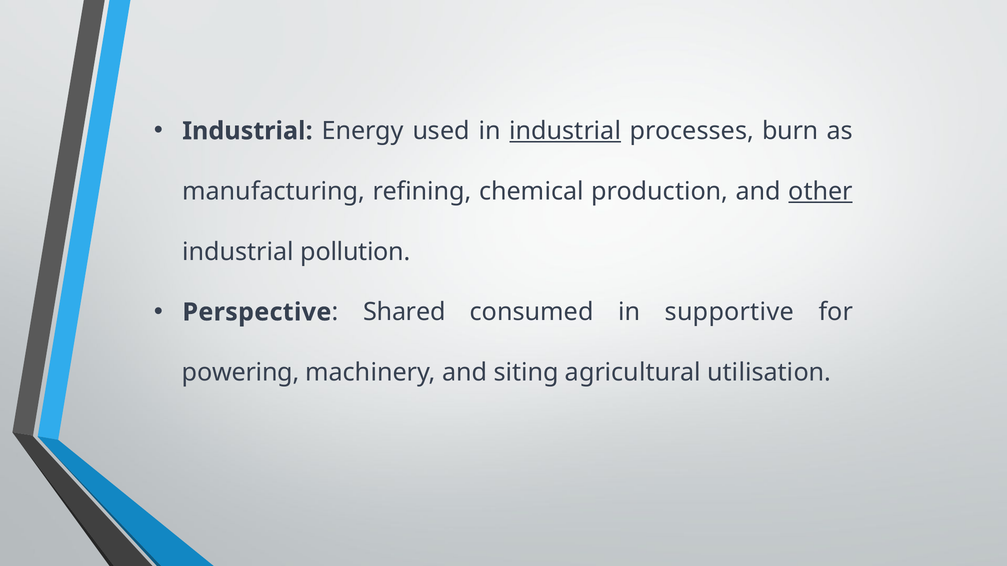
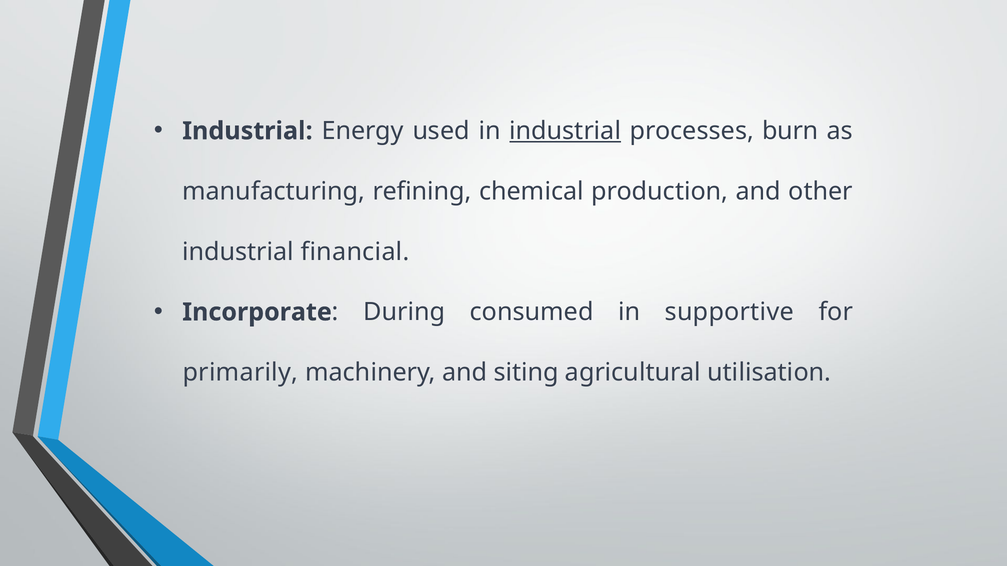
other underline: present -> none (821, 192)
pollution: pollution -> financial (355, 252)
Perspective: Perspective -> Incorporate (257, 312)
Shared: Shared -> During (404, 312)
powering: powering -> primarily (240, 373)
